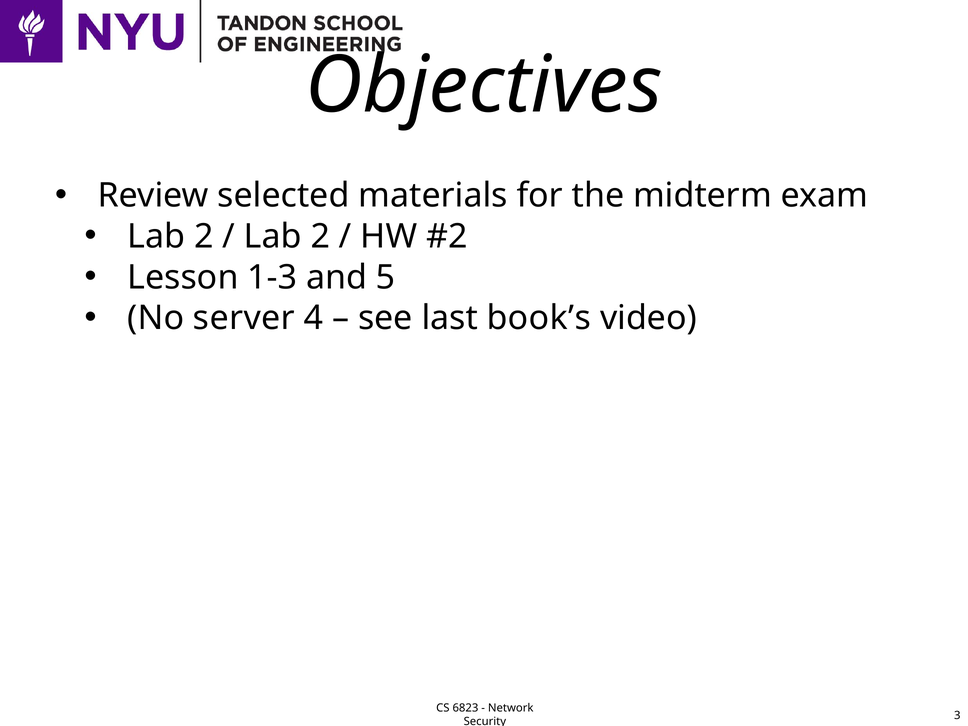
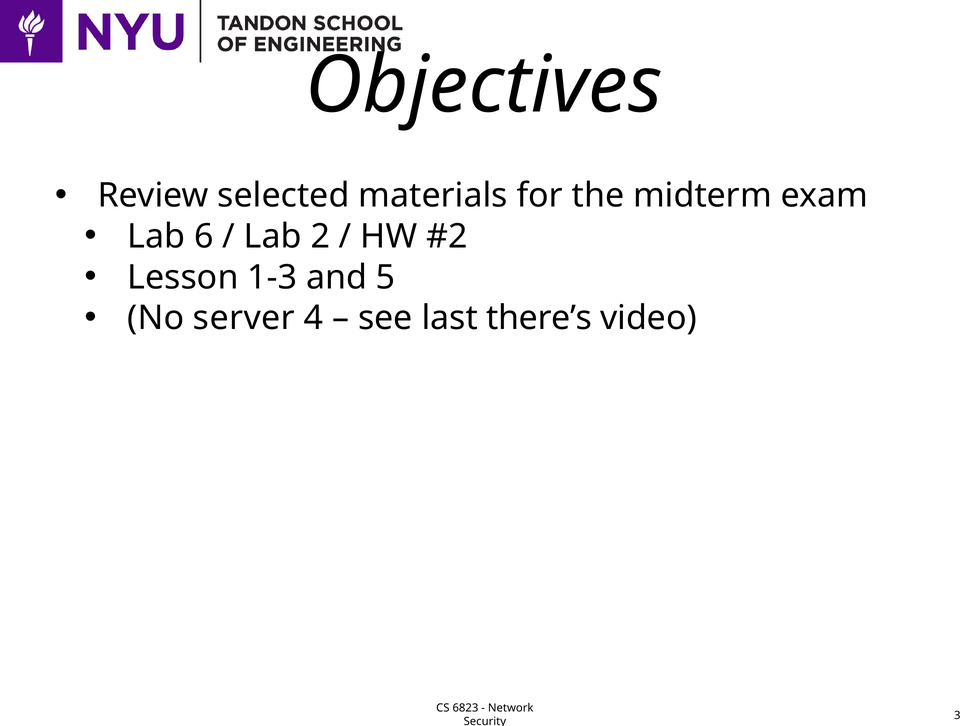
2: 2 -> 6 (204, 236)
book’s: book’s -> there’s (539, 318)
